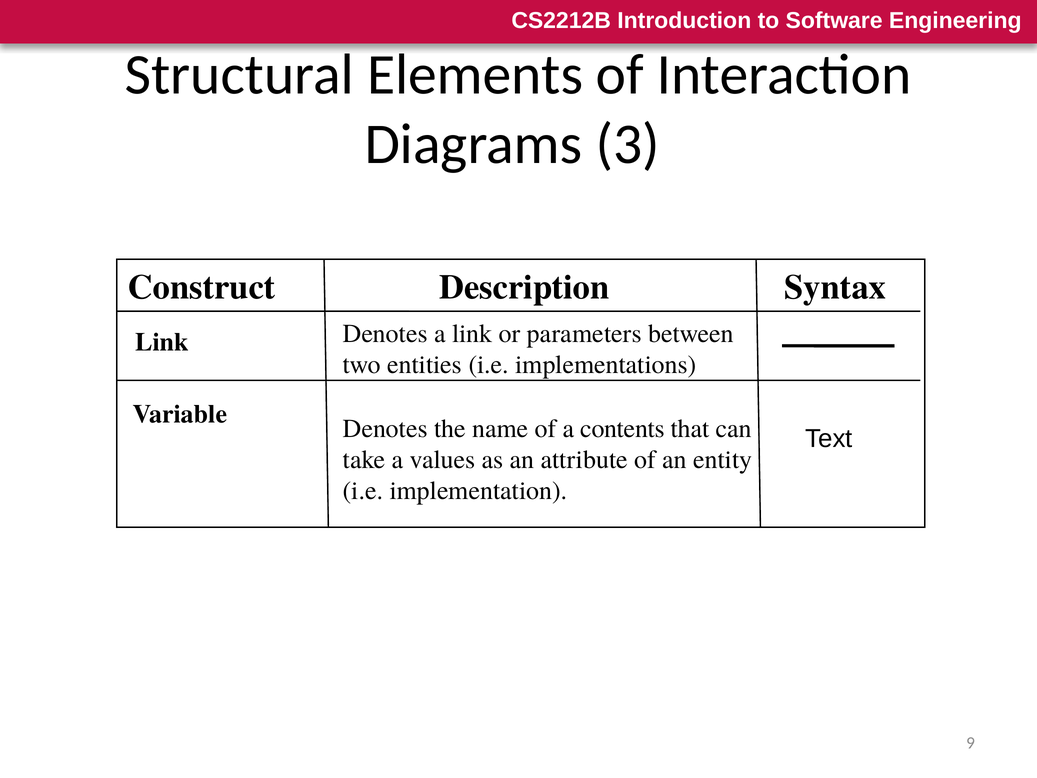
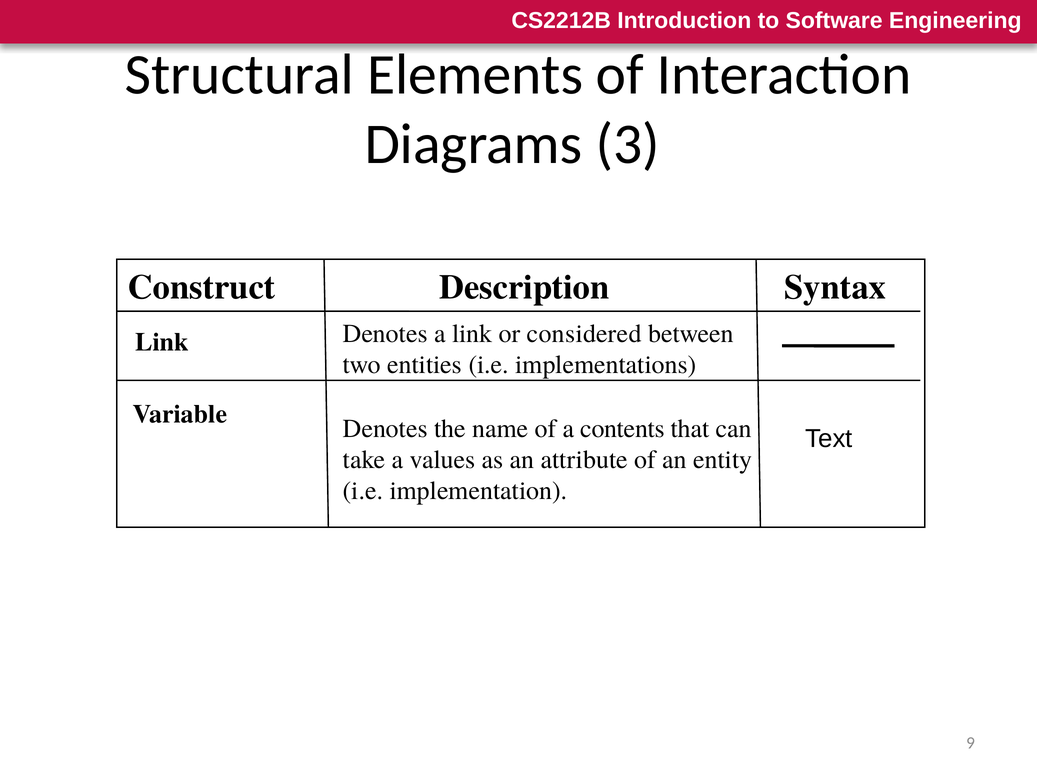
parameters: parameters -> considered (584, 334)
